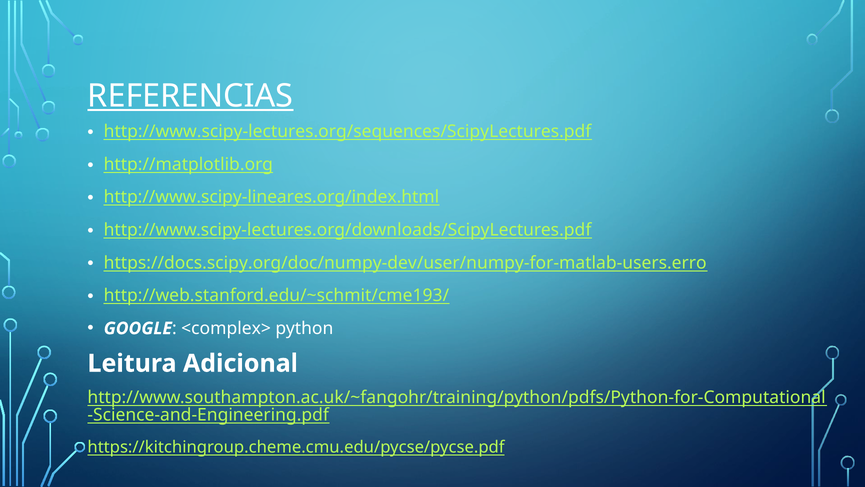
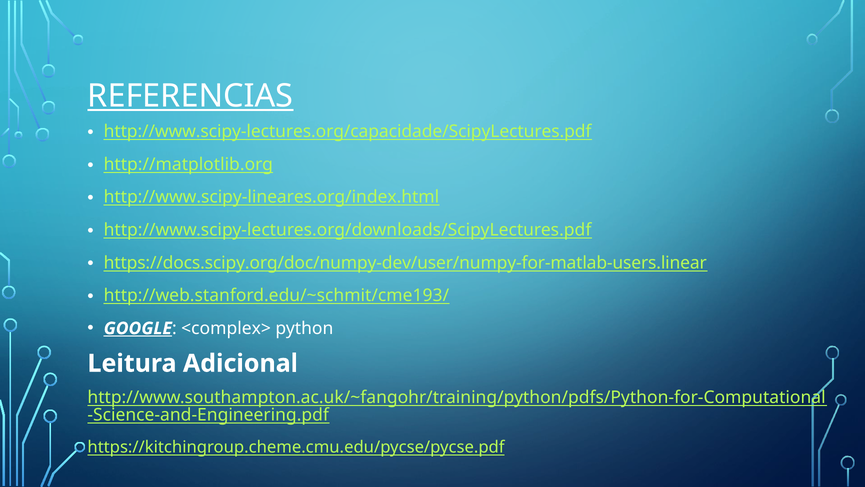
http://www.scipy-lectures.org/sequences/ScipyLectures.pdf: http://www.scipy-lectures.org/sequences/ScipyLectures.pdf -> http://www.scipy-lectures.org/capacidade/ScipyLectures.pdf (348, 131)
https://docs.scipy.org/doc/numpy-dev/user/numpy-for-matlab-users.erro: https://docs.scipy.org/doc/numpy-dev/user/numpy-for-matlab-users.erro -> https://docs.scipy.org/doc/numpy-dev/user/numpy-for-matlab-users.linear (405, 263)
GOOGLE underline: none -> present (138, 328)
